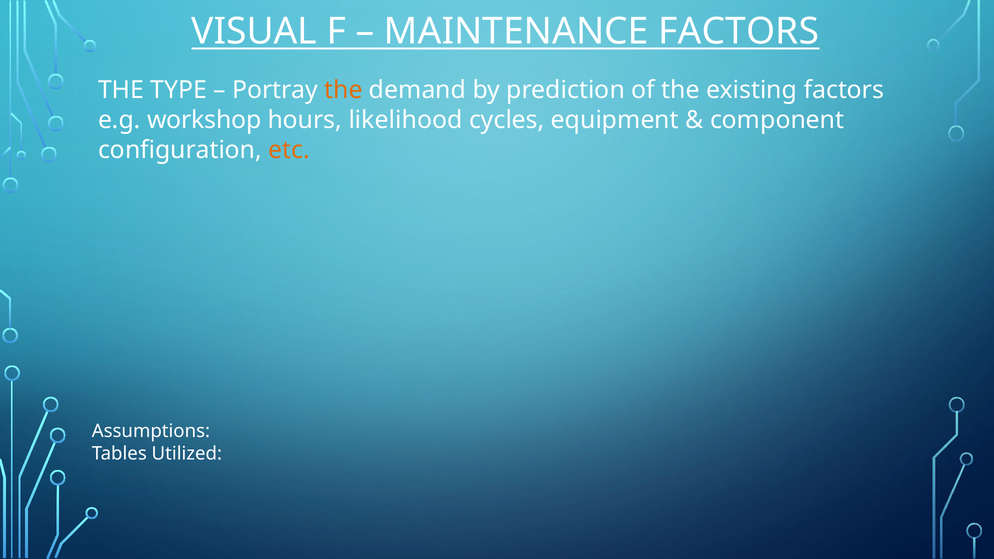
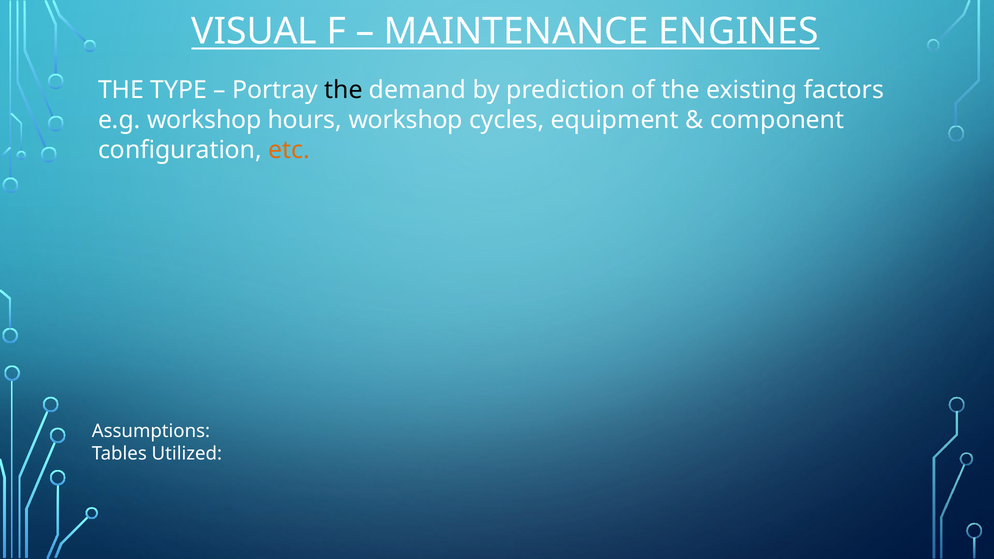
MAINTENANCE FACTORS: FACTORS -> ENGINES (739, 32)
the colour: orange -> black (343, 90)
hours likelihood: likelihood -> workshop (406, 120)
